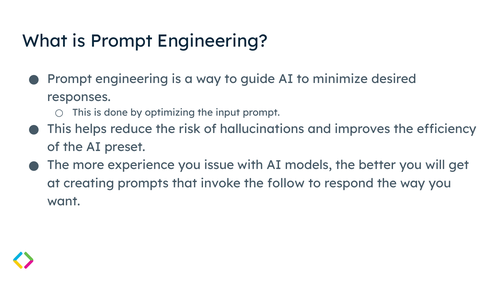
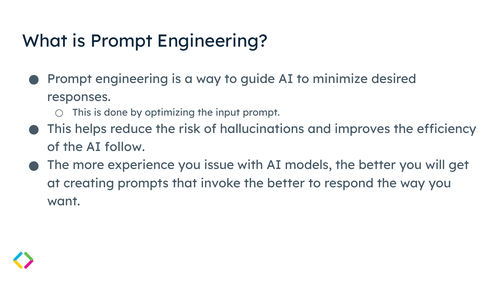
preset: preset -> follow (125, 147)
invoke the follow: follow -> better (286, 183)
